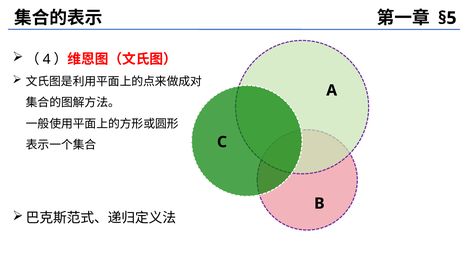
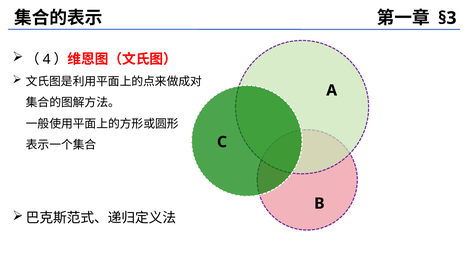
§5: §5 -> §3 (447, 18)
